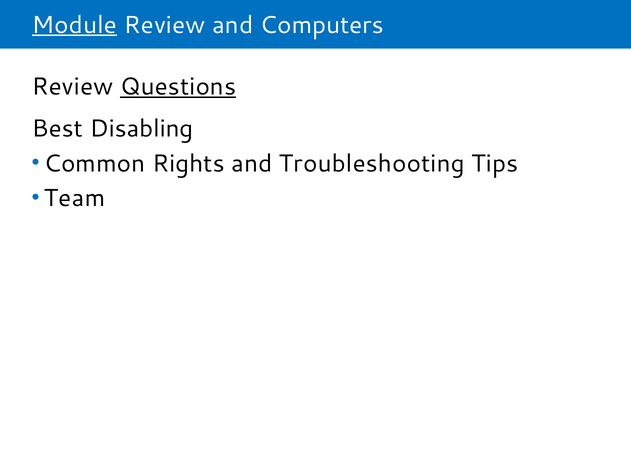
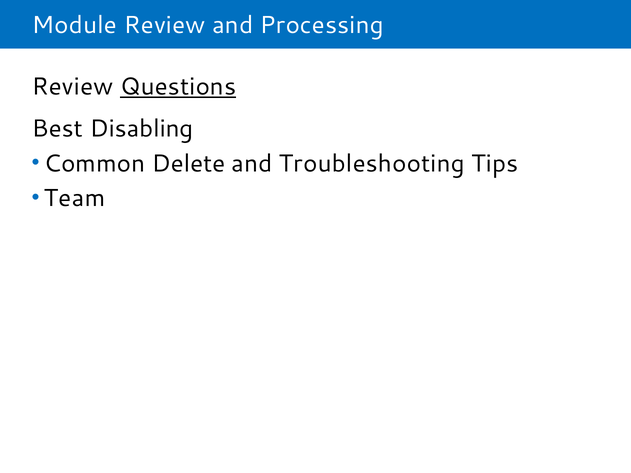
Module underline: present -> none (74, 25)
Computers: Computers -> Processing (322, 25)
Rights: Rights -> Delete (189, 164)
